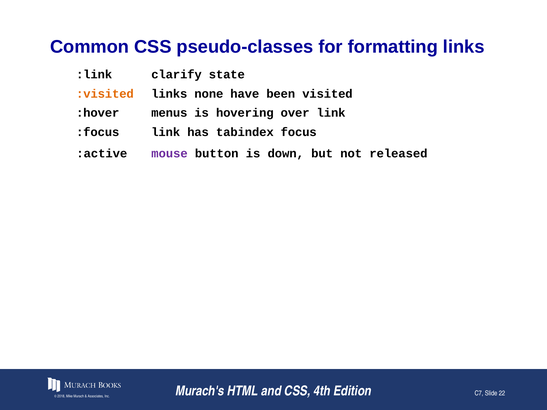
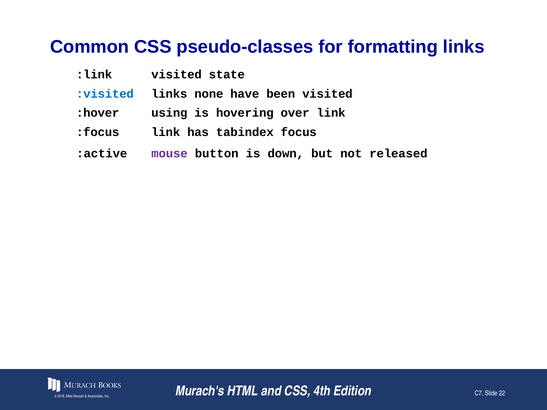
clarify: clarify -> visited (177, 75)
:visited colour: orange -> blue (105, 94)
menus: menus -> using (169, 113)
